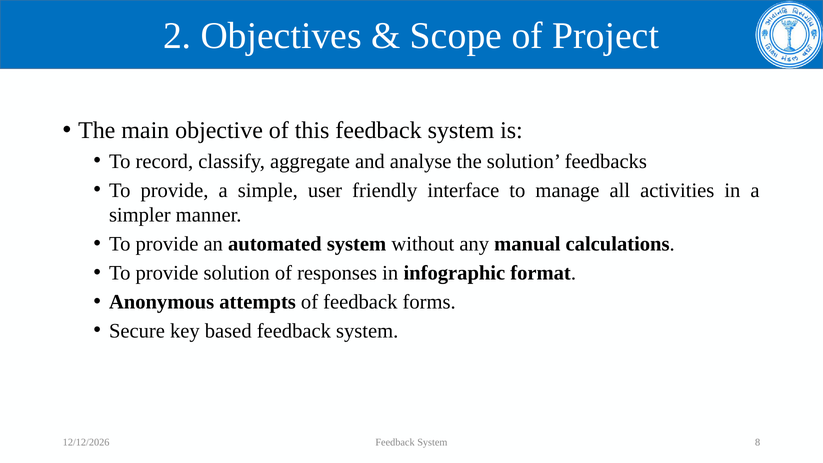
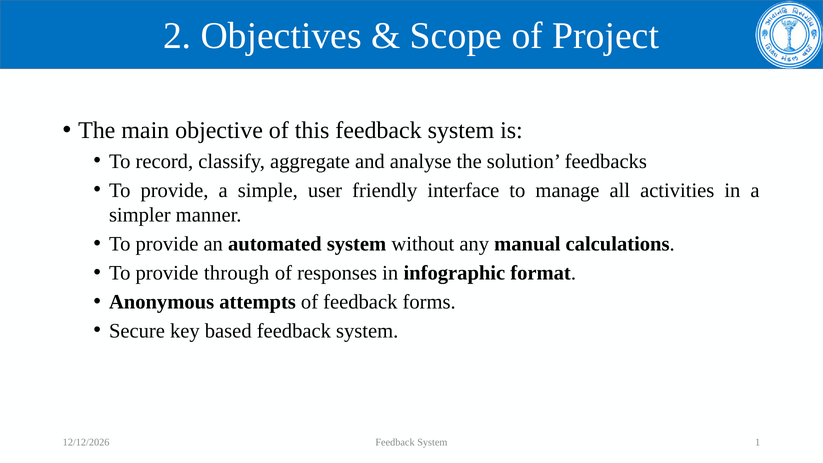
provide solution: solution -> through (237, 273)
8: 8 -> 1 (758, 442)
